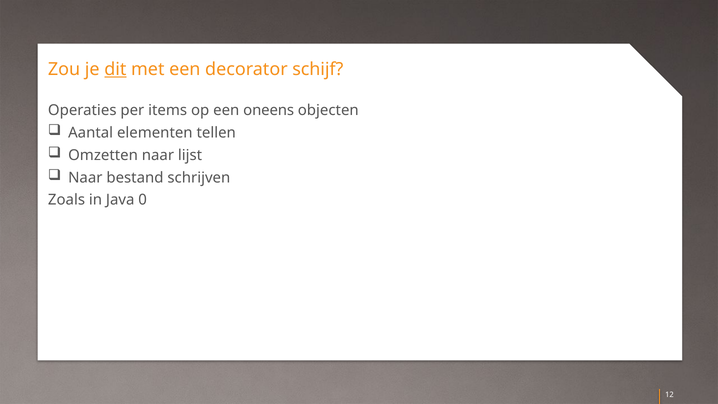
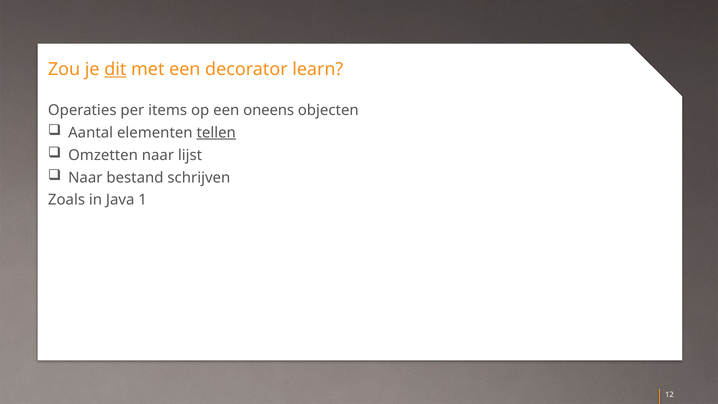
schijf: schijf -> learn (318, 69)
tellen underline: none -> present (216, 133)
0: 0 -> 1 (143, 200)
